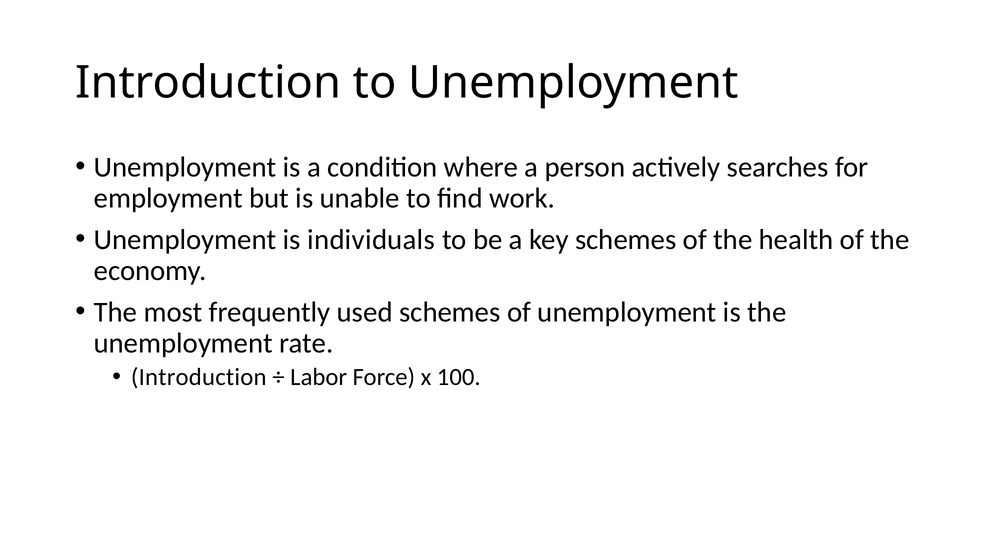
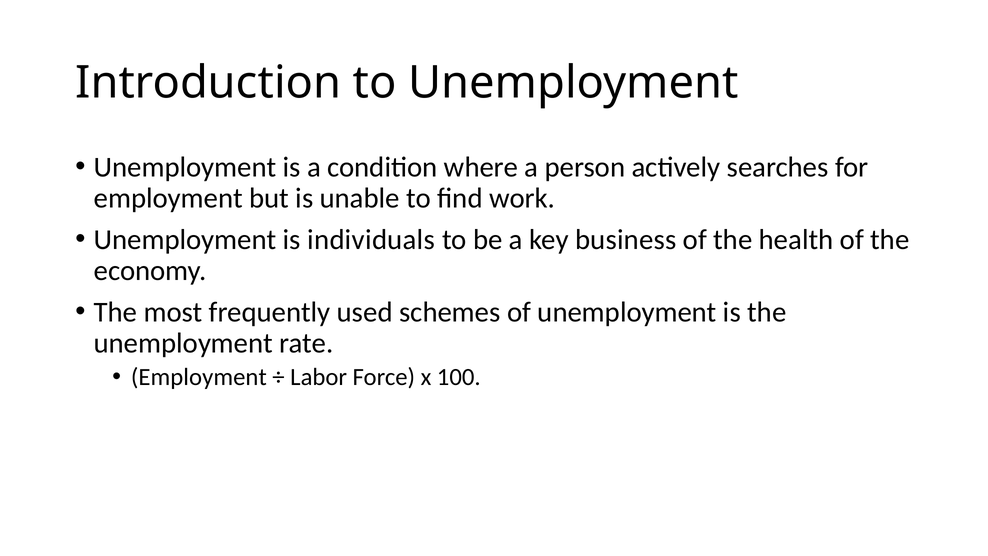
key schemes: schemes -> business (626, 239)
Introduction: Introduction -> Employment (199, 377)
